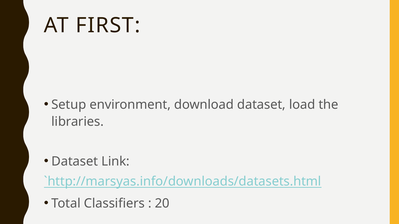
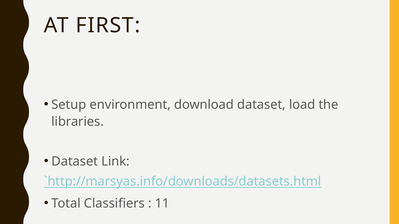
20: 20 -> 11 (162, 204)
